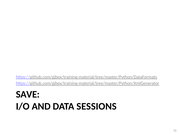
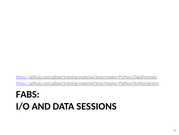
SAVE: SAVE -> FABS (28, 94)
